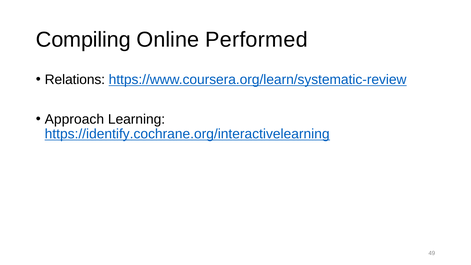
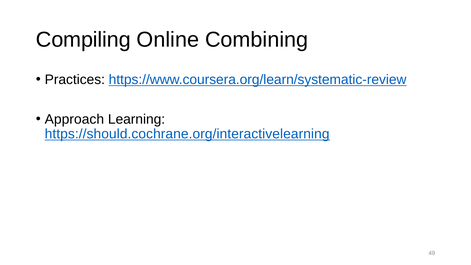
Performed: Performed -> Combining (257, 40)
Relations: Relations -> Practices (75, 80)
https://identify.cochrane.org/interactivelearning: https://identify.cochrane.org/interactivelearning -> https://should.cochrane.org/interactivelearning (187, 134)
